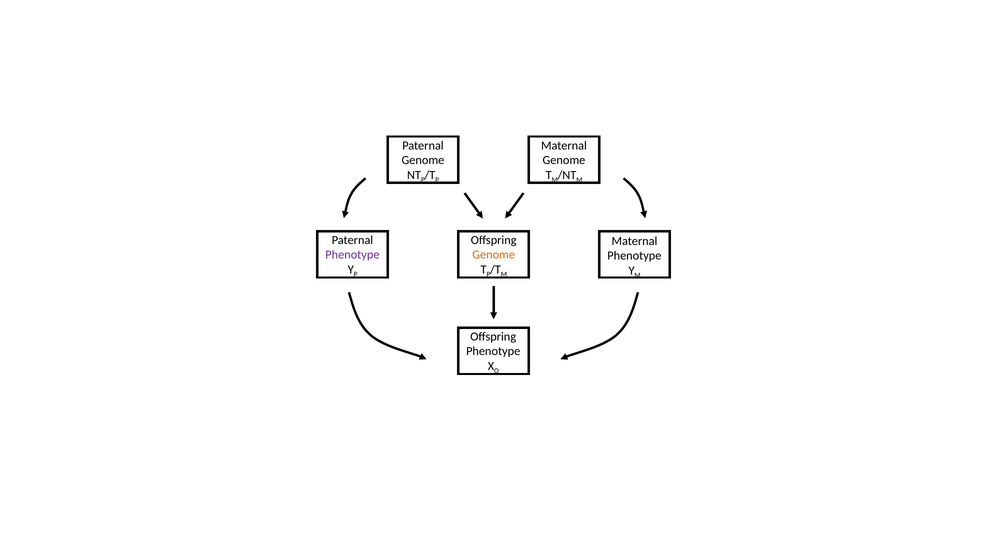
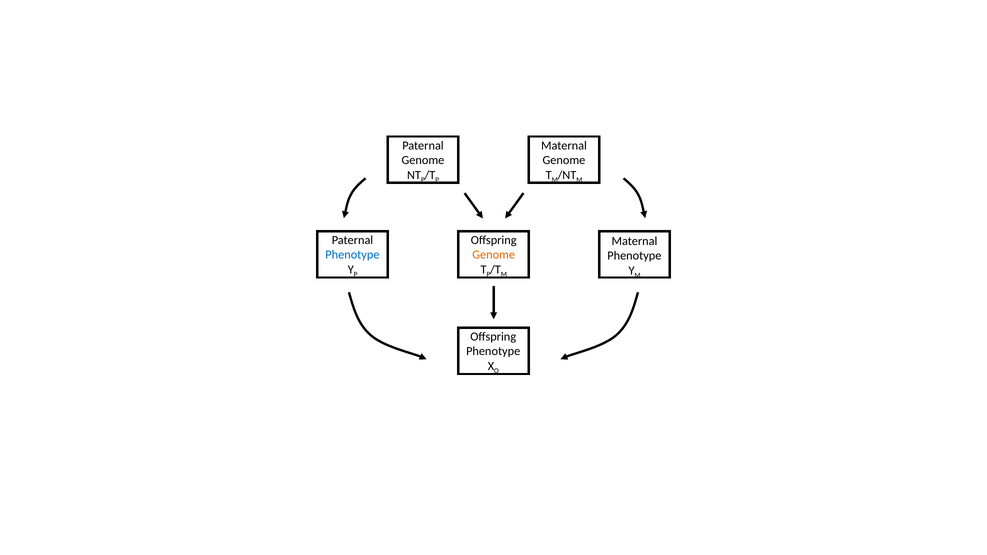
Phenotype colour: purple -> blue (352, 255)
